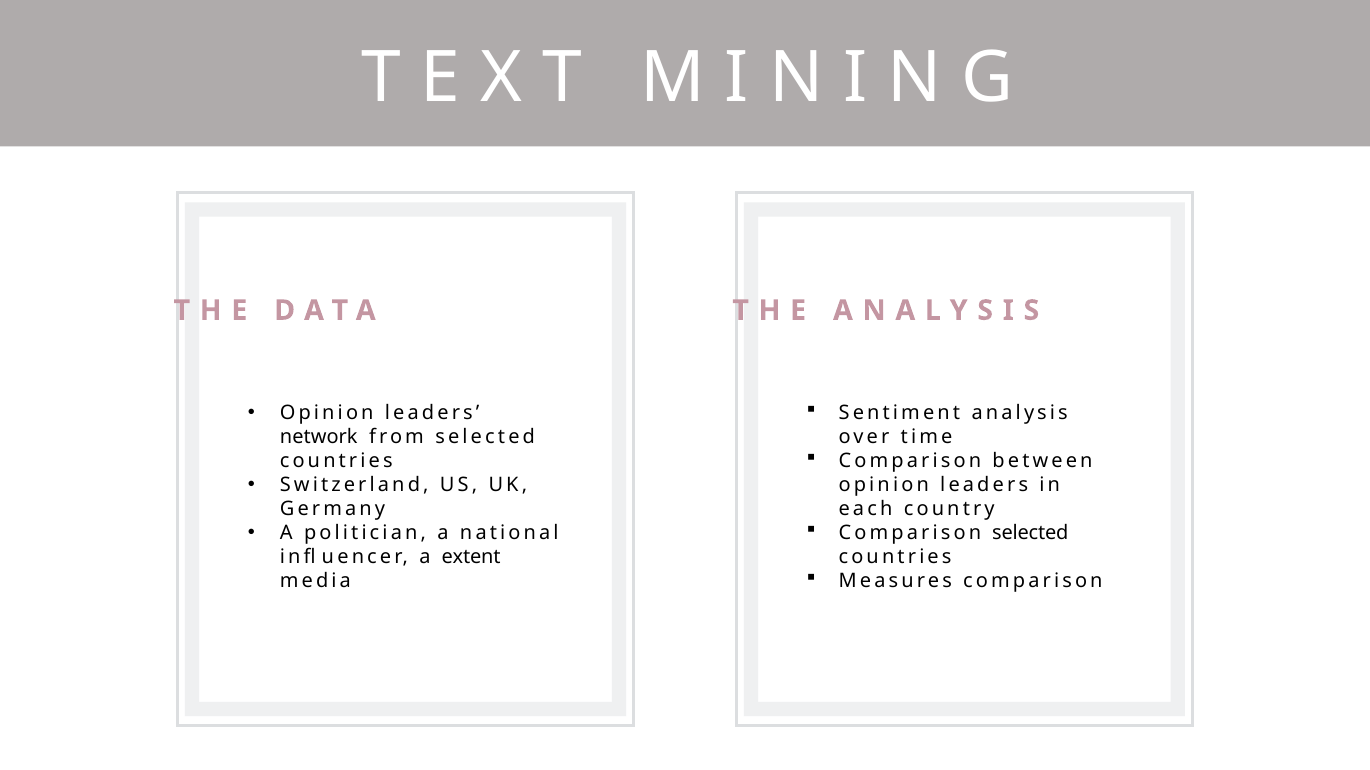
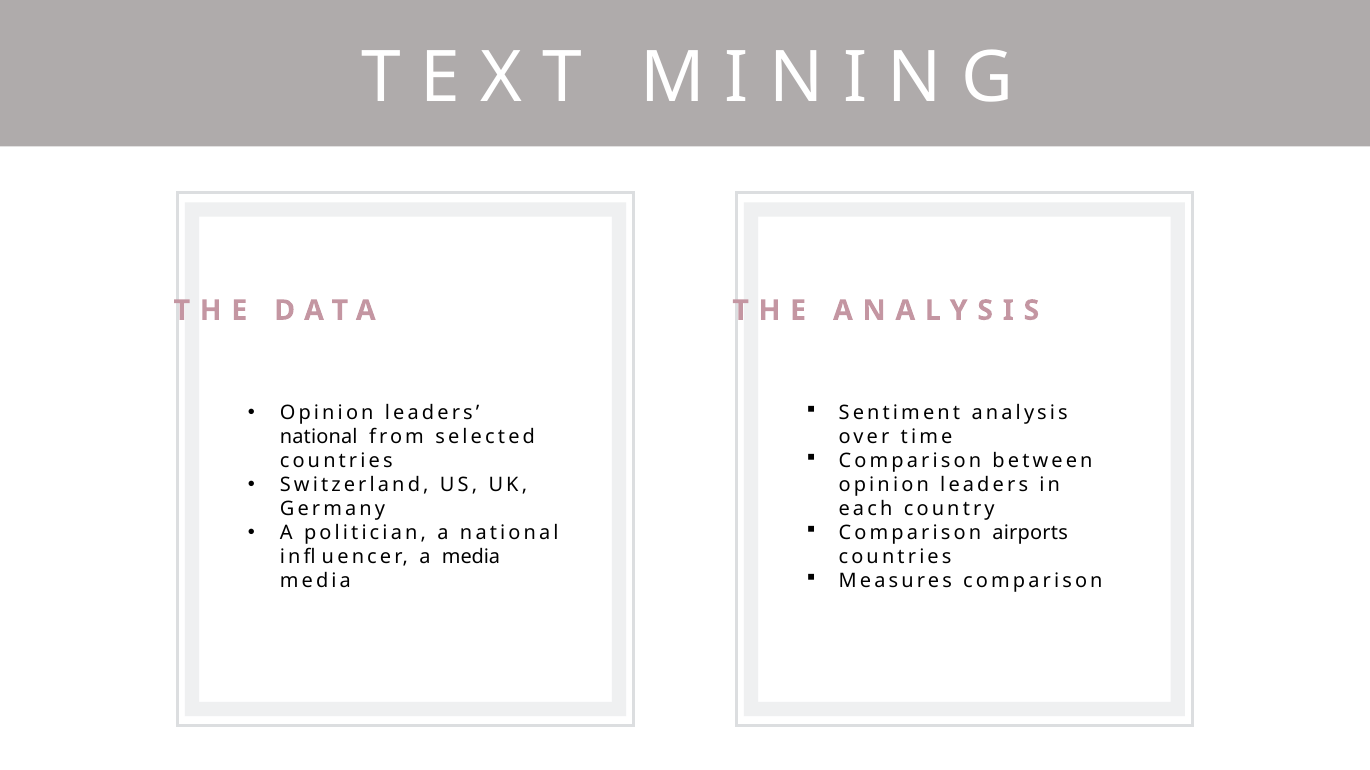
network: network -> national (319, 437)
Comparison selected: selected -> airports (1030, 533)
a extent: extent -> media (471, 557)
